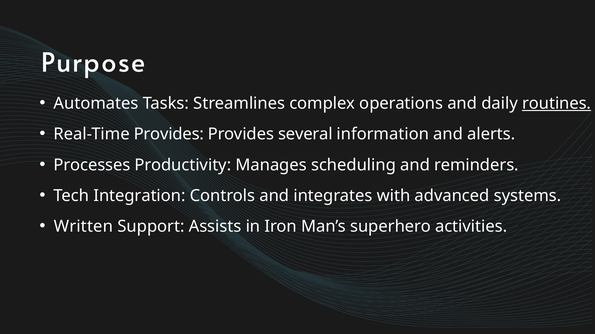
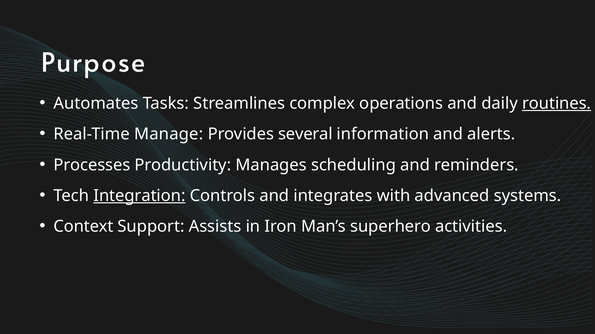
Real-Time Provides: Provides -> Manage (169, 134)
Integration underline: none -> present (139, 196)
Written: Written -> Context (84, 227)
